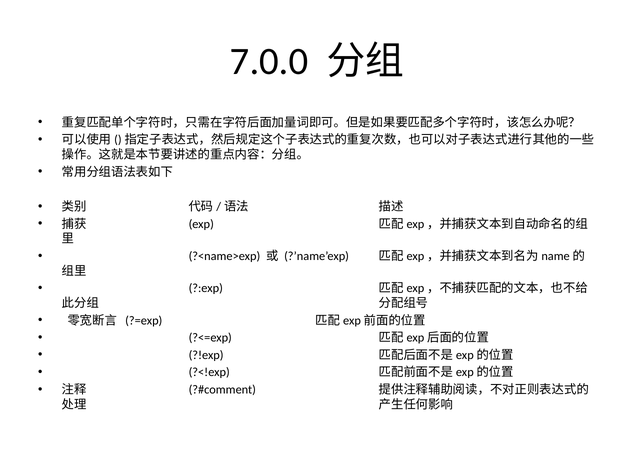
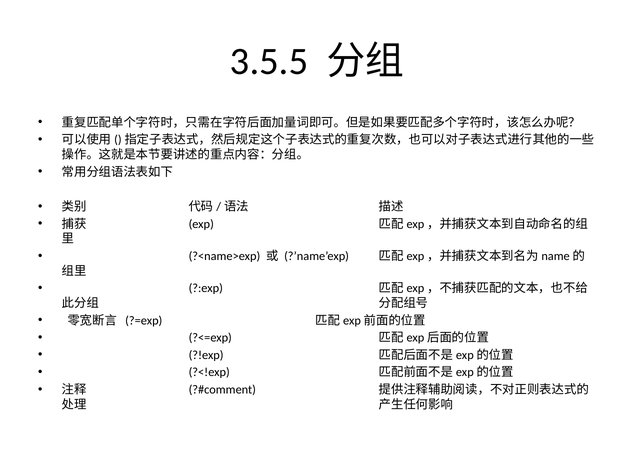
7.0.0: 7.0.0 -> 3.5.5 (269, 61)
